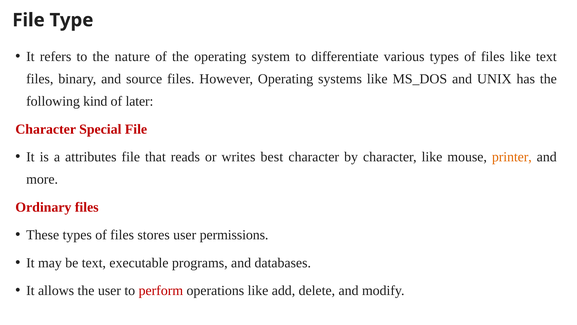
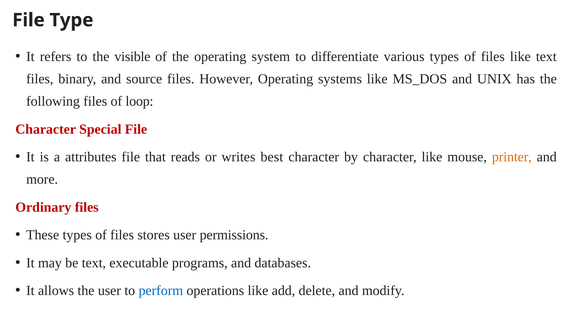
nature: nature -> visible (132, 57)
following kind: kind -> files (95, 101)
later: later -> loop (139, 101)
perform colour: red -> blue (161, 290)
